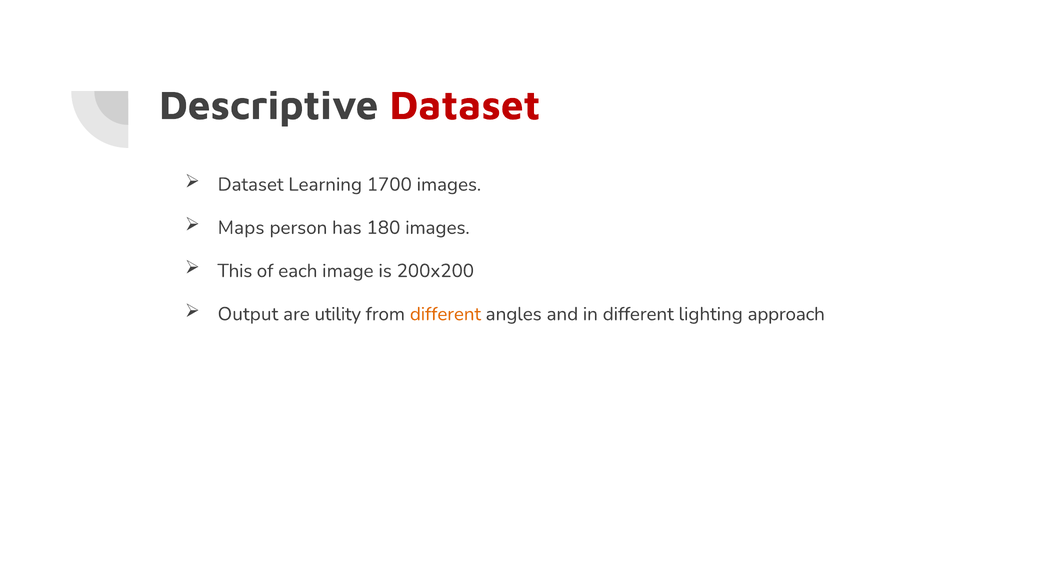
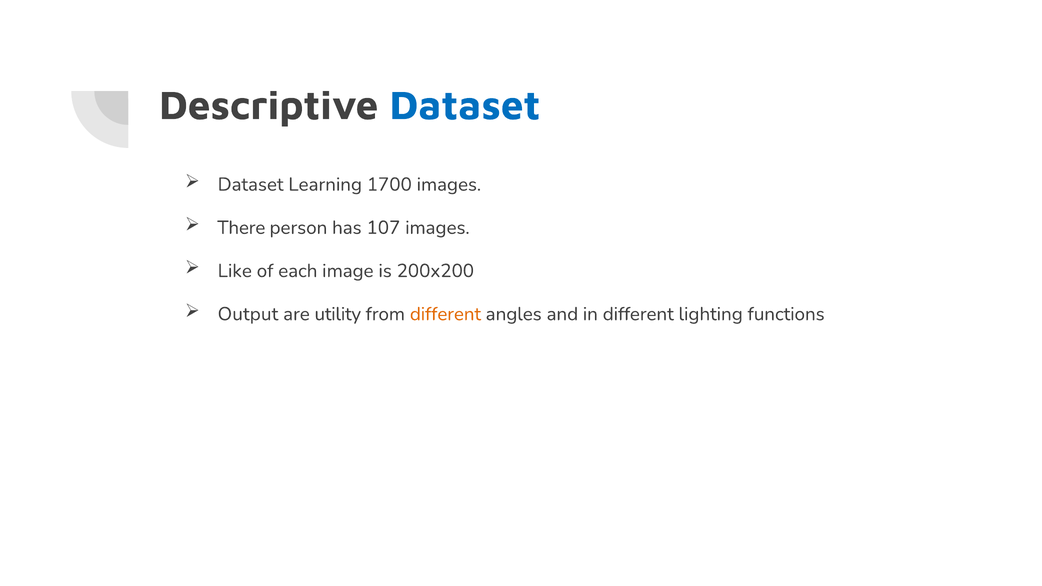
Dataset colour: red -> blue (465, 106)
Maps: Maps -> There (241, 228)
180: 180 -> 107 (383, 228)
This: This -> Like (235, 271)
approach: approach -> functions (786, 314)
